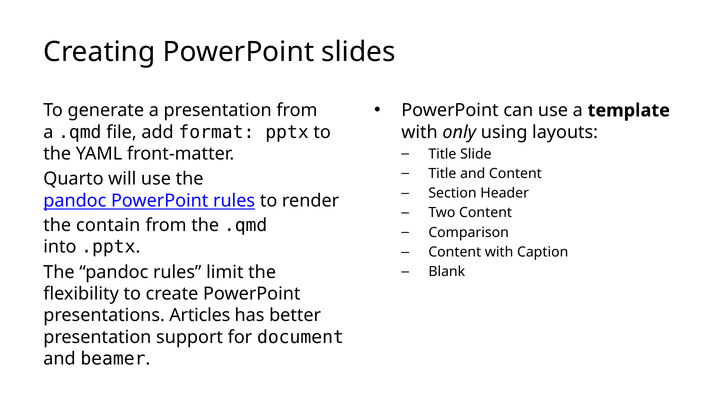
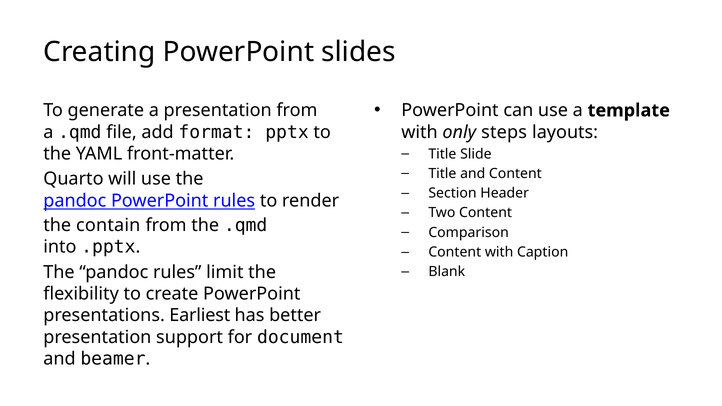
using: using -> steps (504, 132)
Articles: Articles -> Earliest (200, 316)
